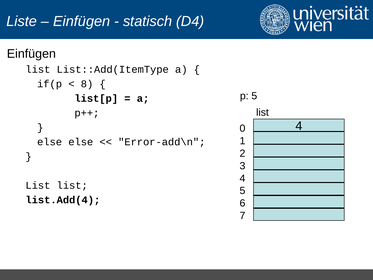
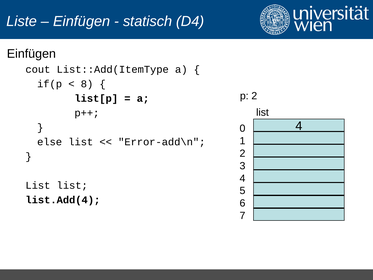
list: list -> cout (38, 69)
p 5: 5 -> 2 (254, 96)
else else: else -> list (81, 142)
